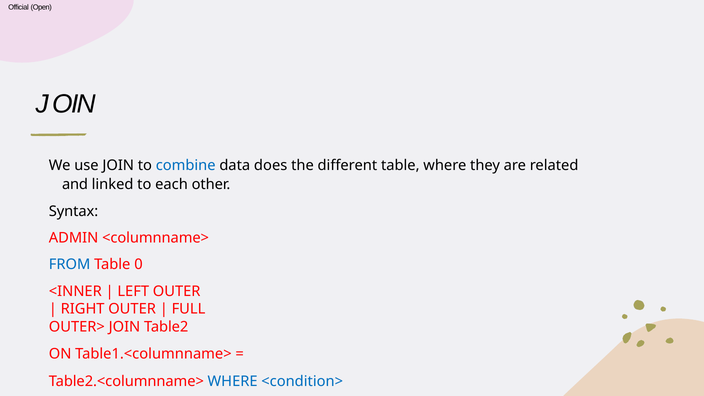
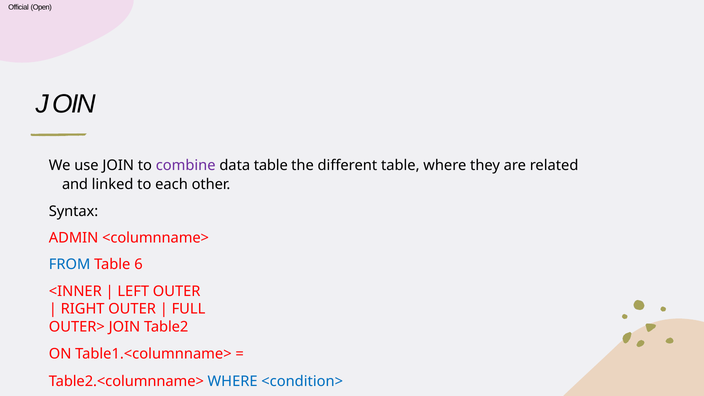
combine colour: blue -> purple (186, 165)
data does: does -> table (271, 165)
0: 0 -> 6 (138, 264)
